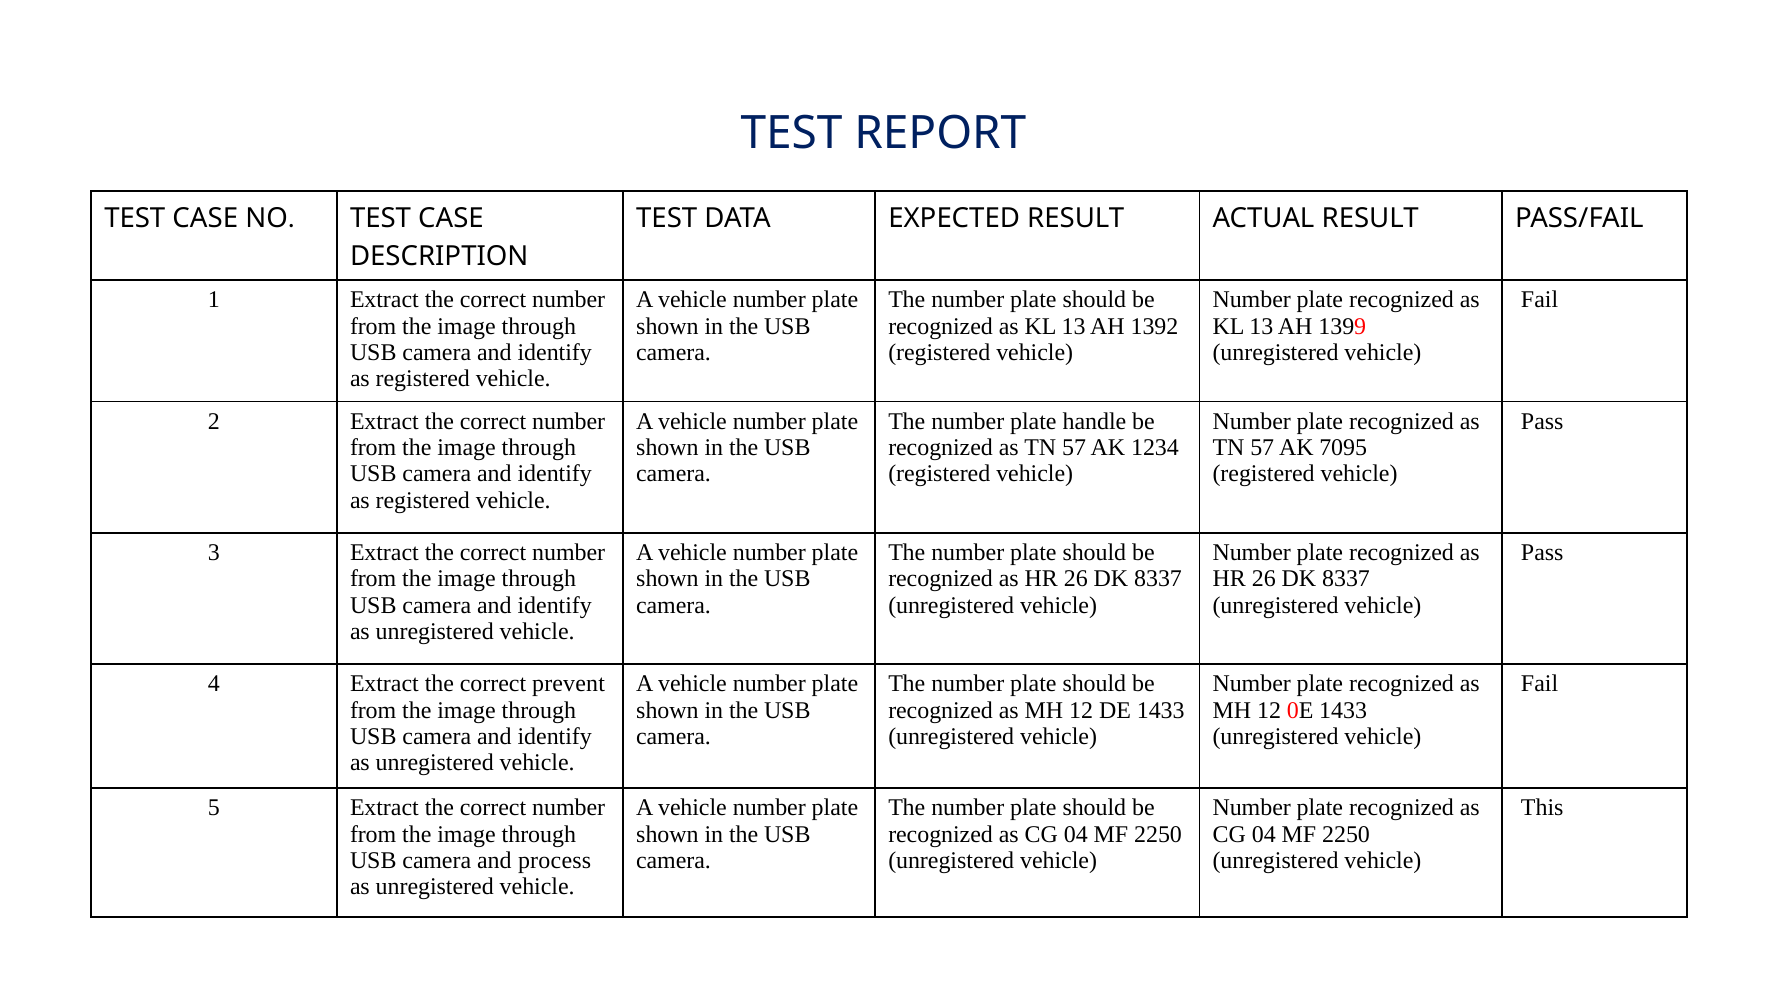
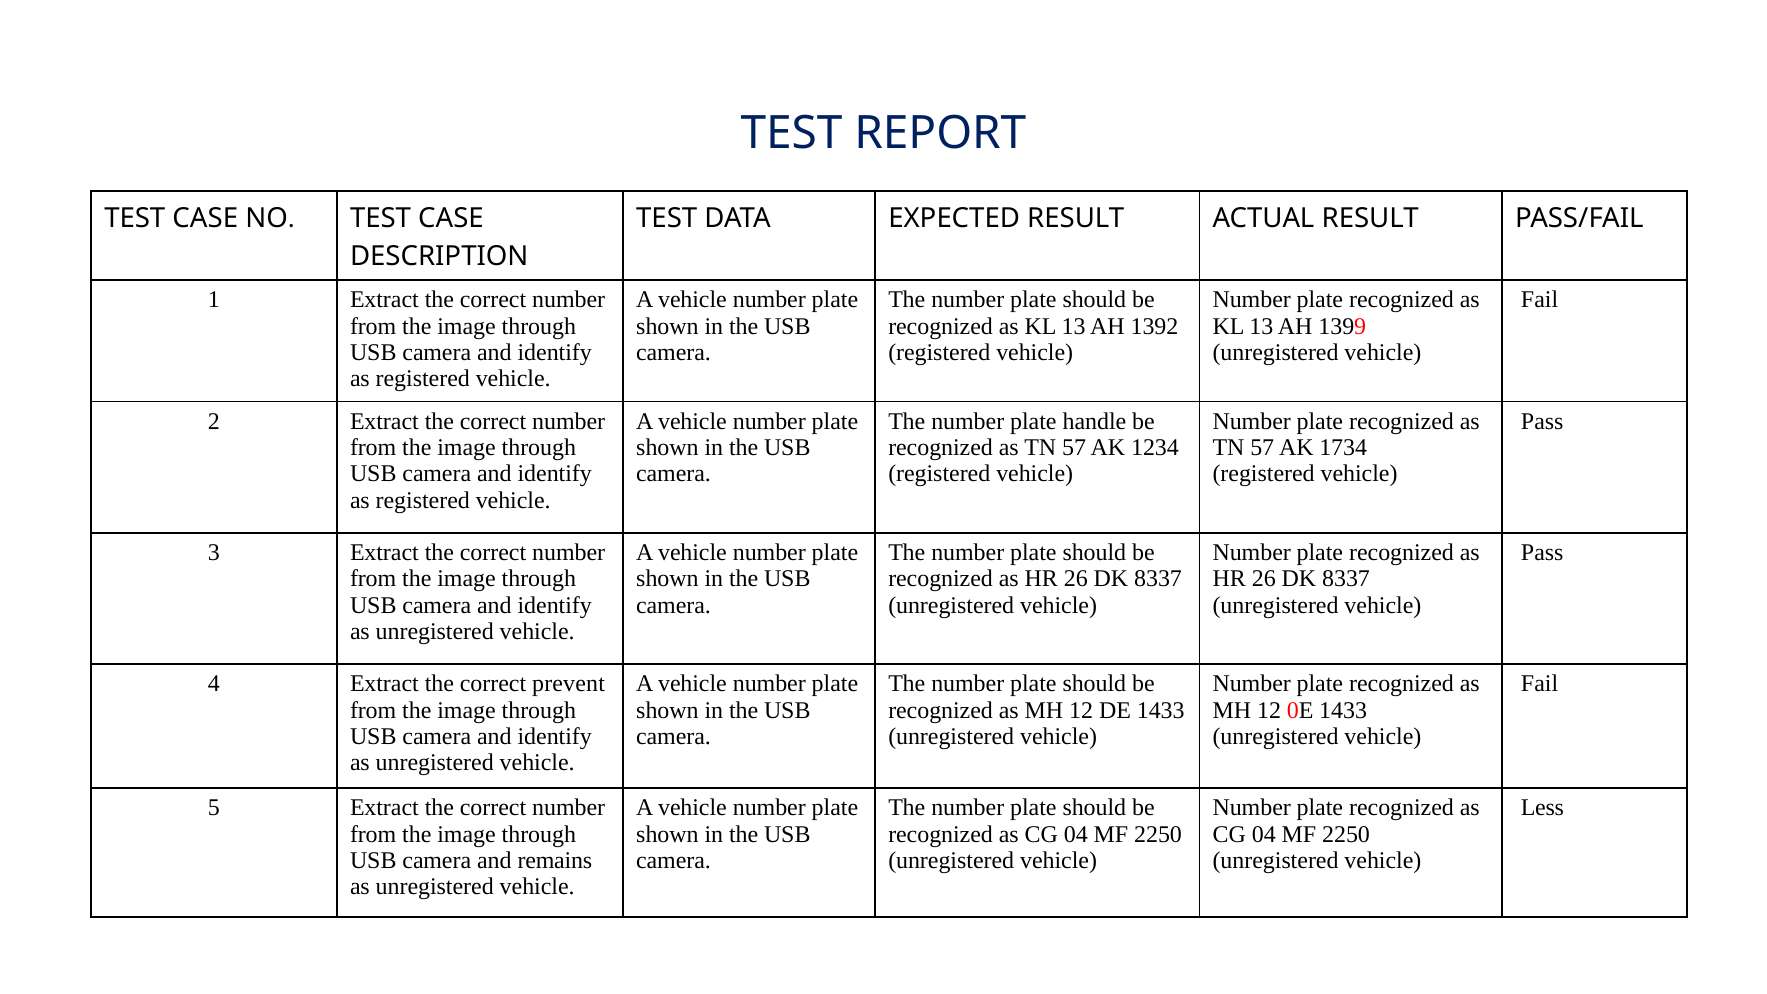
7095: 7095 -> 1734 (1343, 448)
This: This -> Less (1542, 808)
process: process -> remains (555, 861)
